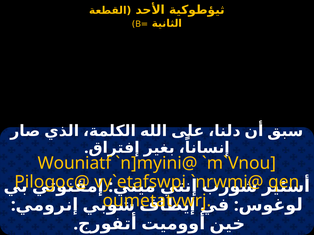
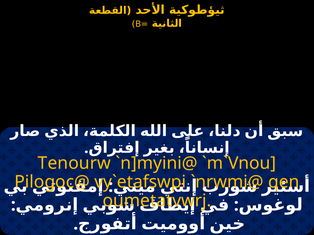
Wouniatf: Wouniatf -> Tenourw (74, 163)
